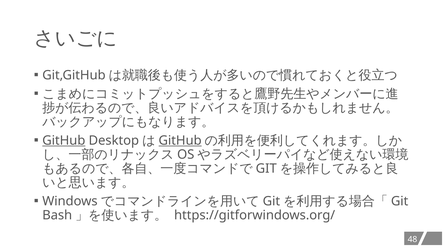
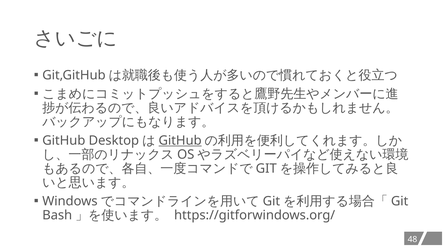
GitHub underline: present -> none (64, 141)
